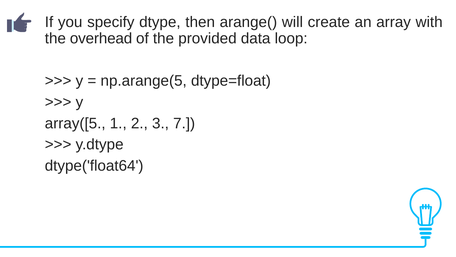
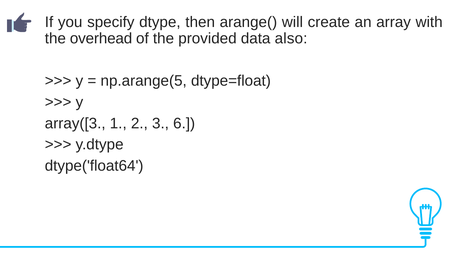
loop: loop -> also (291, 38)
array([5: array([5 -> array([3 (75, 123)
7: 7 -> 6 (184, 123)
